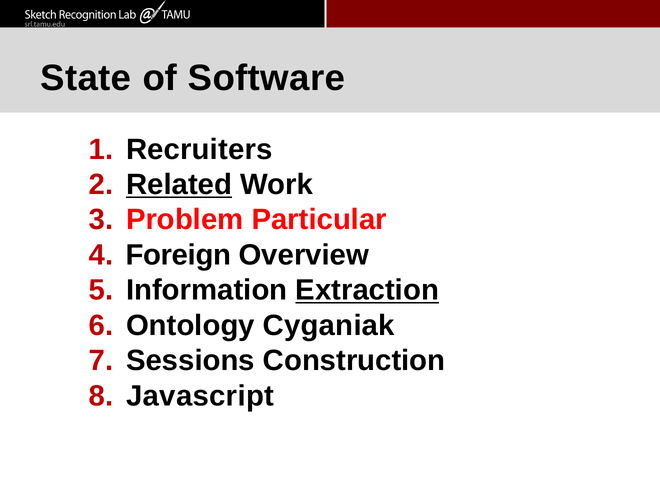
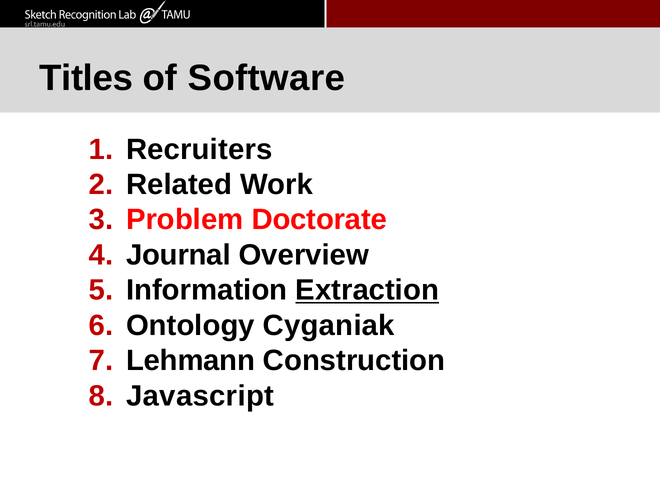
State: State -> Titles (86, 78)
Related underline: present -> none (179, 185)
Particular: Particular -> Doctorate (319, 220)
Foreign: Foreign -> Journal (178, 255)
Sessions: Sessions -> Lehmann (191, 361)
